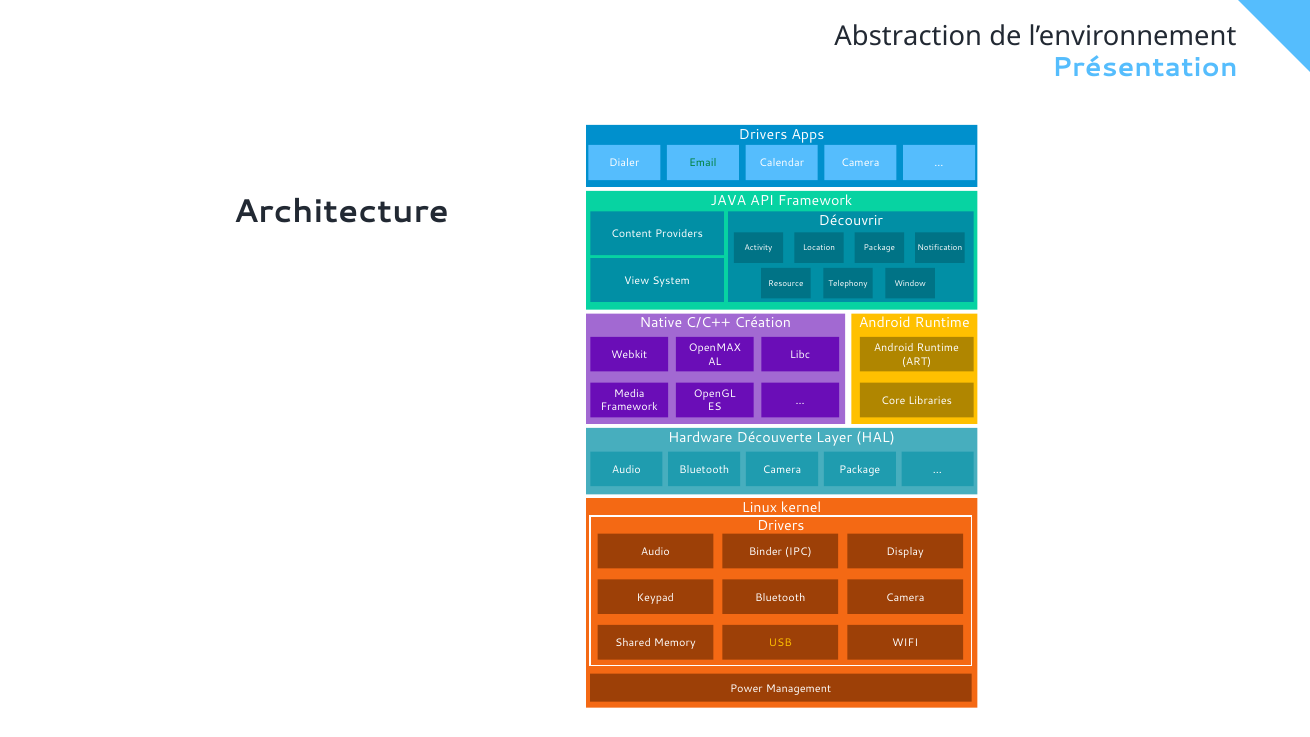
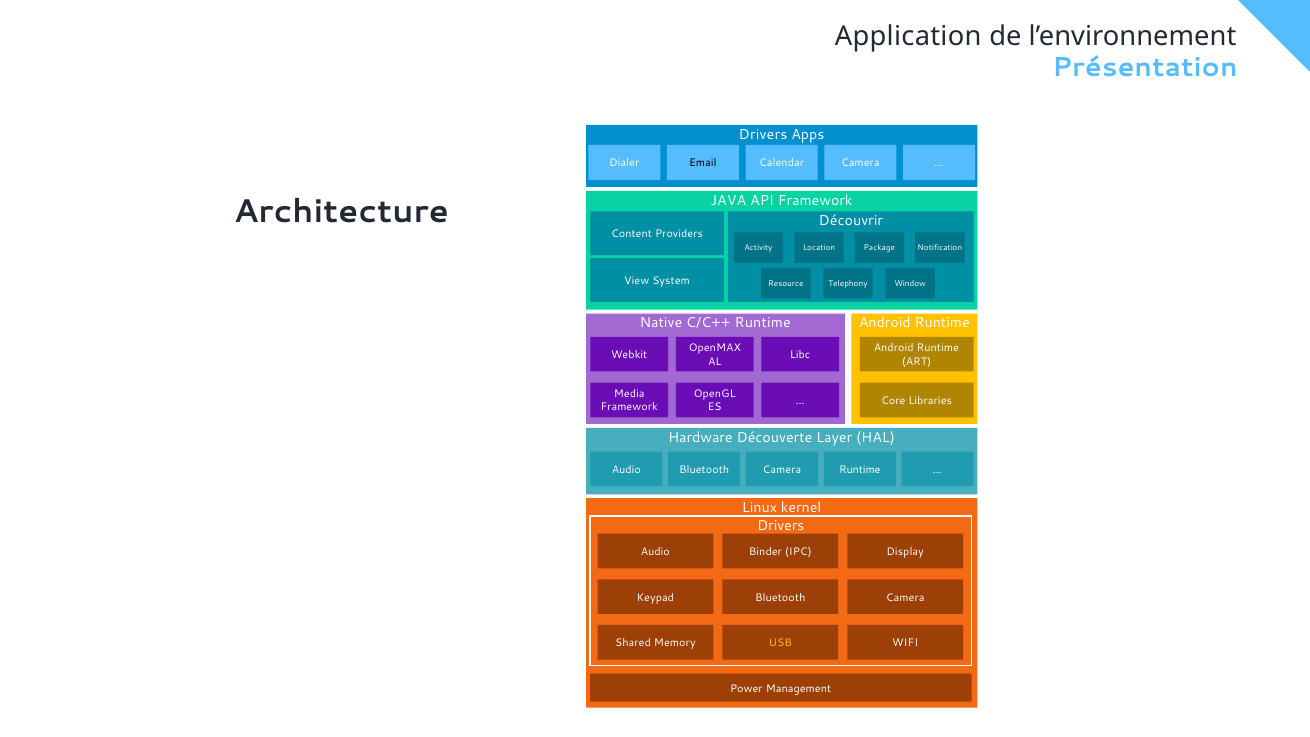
Abstraction: Abstraction -> Application (908, 37)
Email colour: green -> black (703, 163)
C/C++ Création: Création -> Runtime (763, 323)
Camera Package: Package -> Runtime (860, 470)
